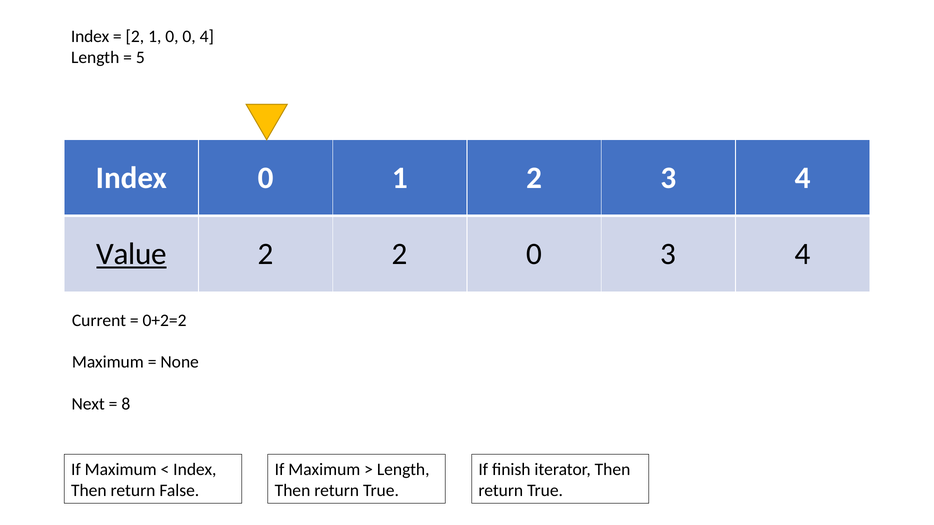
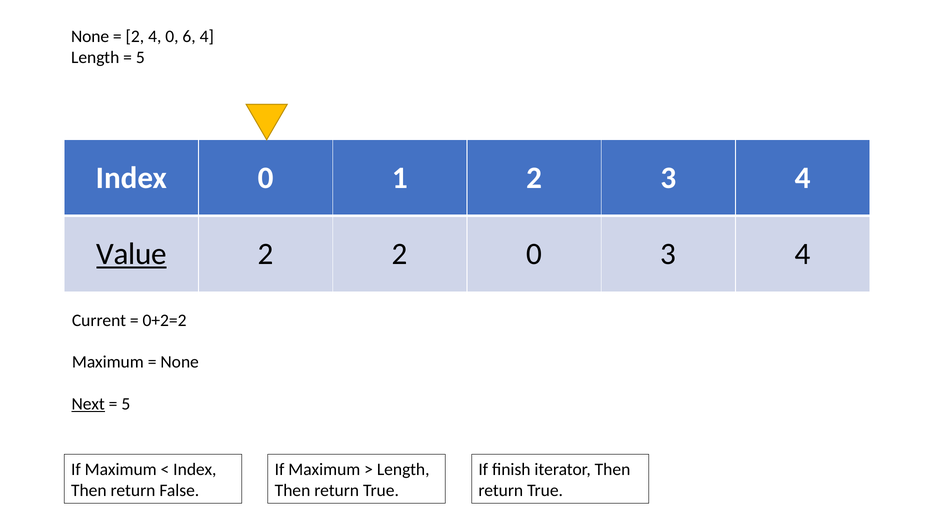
Index: Index -> None (90, 36)
2 1: 1 -> 4 (155, 36)
0 0: 0 -> 6 (189, 36)
Next underline: none -> present (88, 404)
8: 8 -> 5 (126, 404)
